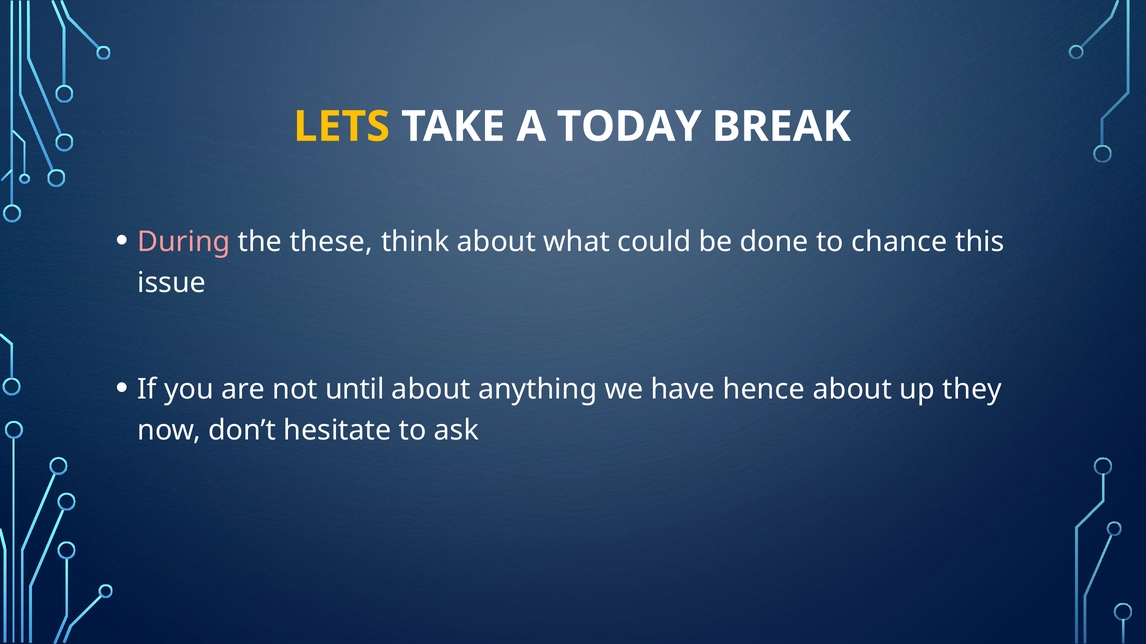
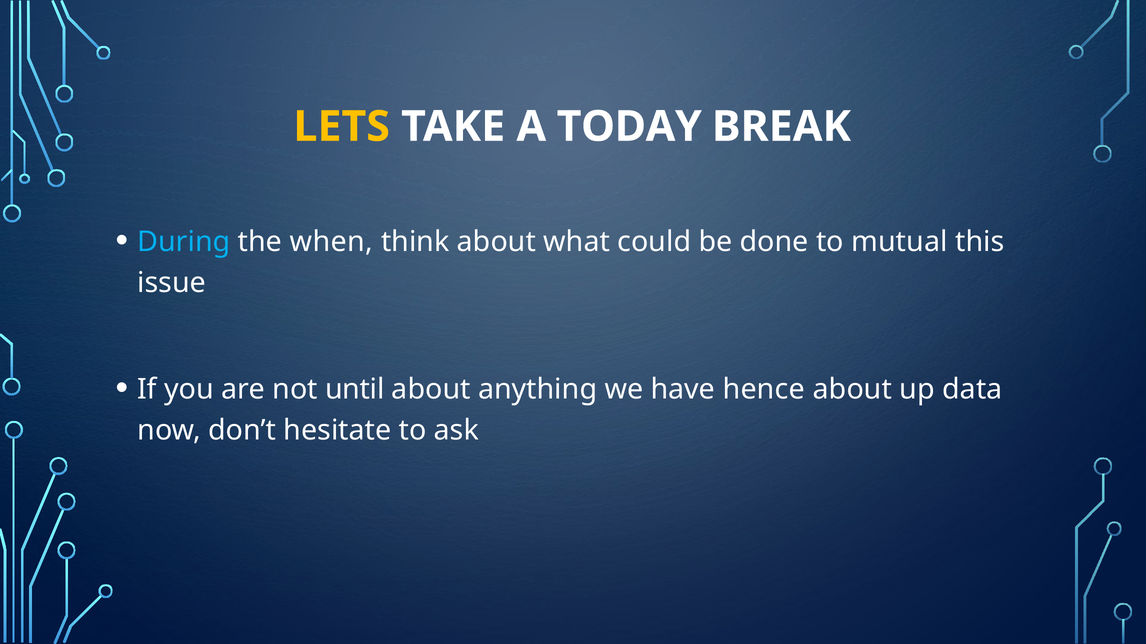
During colour: pink -> light blue (184, 242)
these: these -> when (331, 242)
chance: chance -> mutual (899, 242)
they: they -> data (972, 389)
